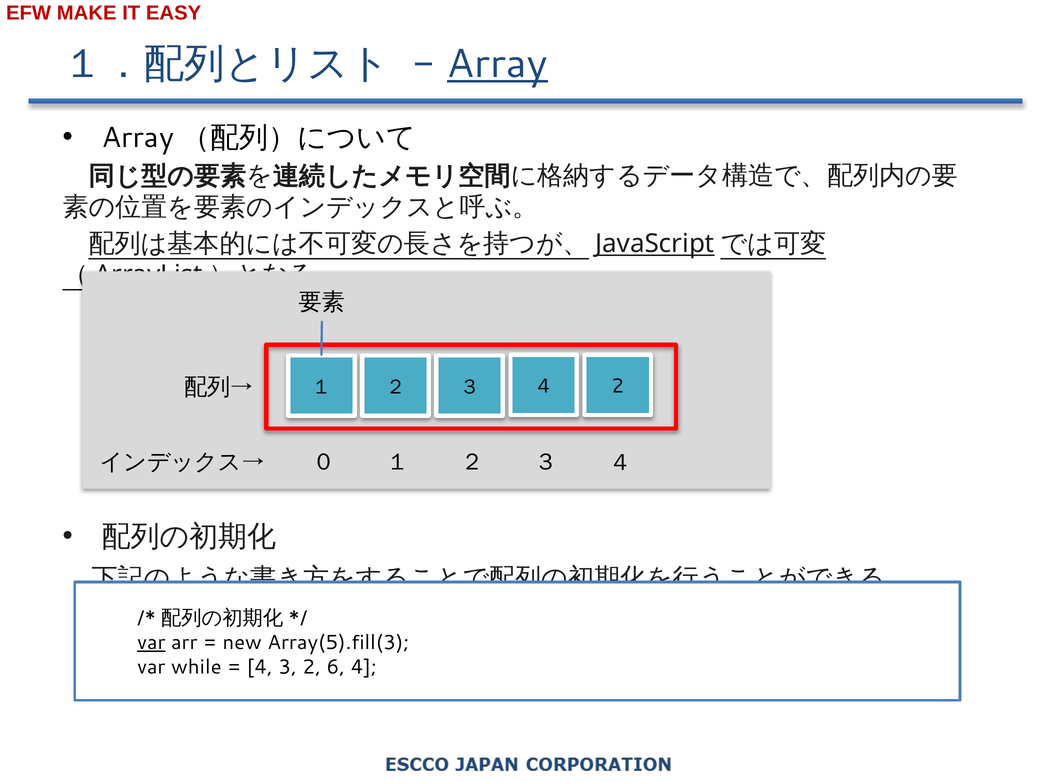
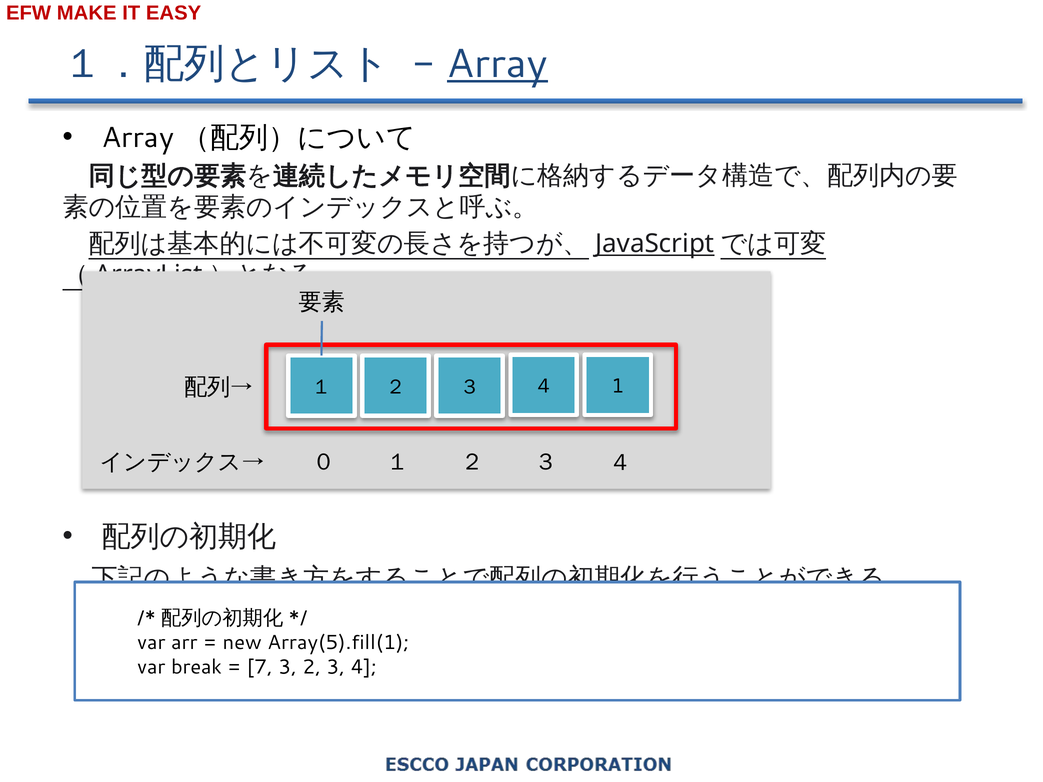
４ 2: 2 -> 1 (618, 386)
var underline: present -> none (151, 643)
Array(5).fill(3: Array(5).fill(3 -> Array(5).fill(1 (338, 643)
while: while -> break (196, 667)
4: 4 -> 7 (260, 667)
2 6: 6 -> 3 (336, 667)
